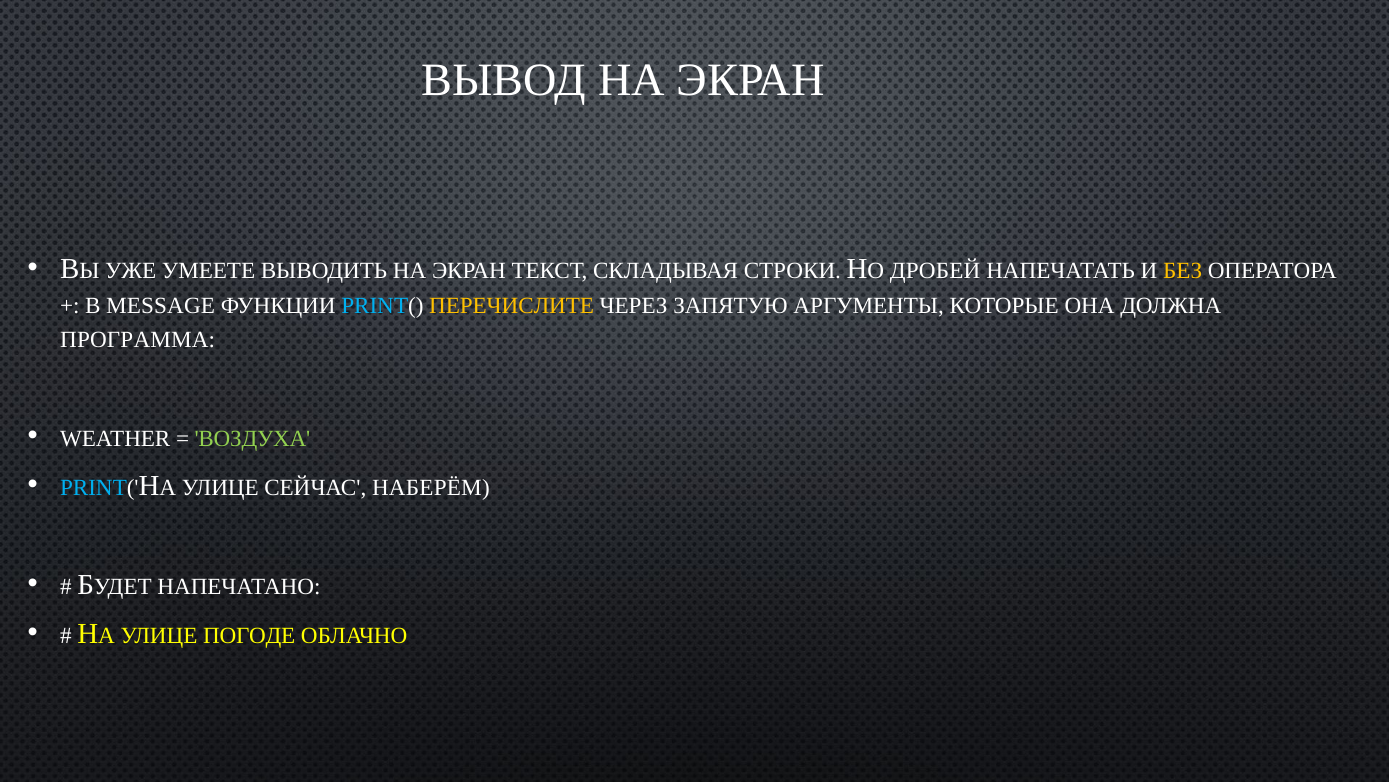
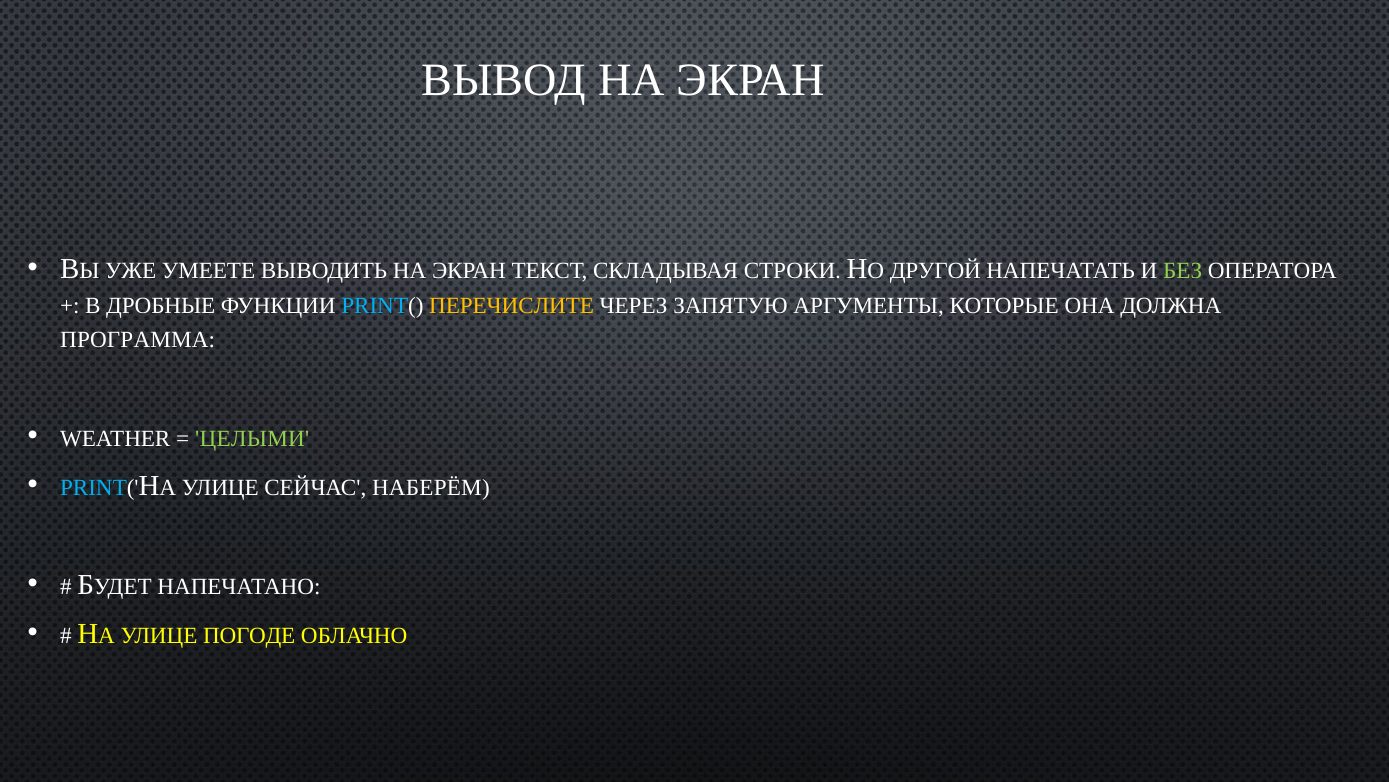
ДРОБЕЙ: ДРОБЕЙ -> ДРУГОЙ (935, 270)
БЕЗ colour: yellow -> light green (1183, 270)
MESSAGE: MESSAGE -> ДРОБНЫЕ (161, 305)
ВОЗДУХА: ВОЗДУХА -> ЦЕЛЫМИ (252, 438)
